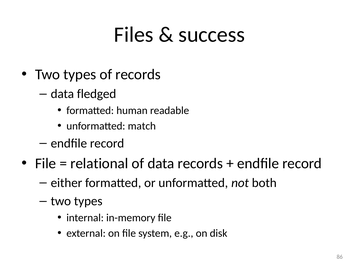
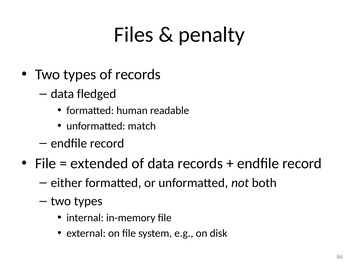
success: success -> penalty (212, 35)
relational: relational -> extended (99, 164)
